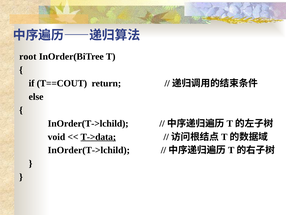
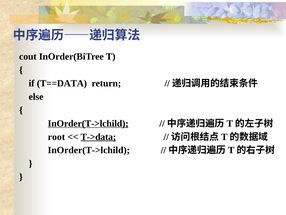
root: root -> cout (28, 56)
T==COUT: T==COUT -> T==DATA (62, 83)
InOrder(T->lchild underline: none -> present (88, 123)
void: void -> root (56, 137)
